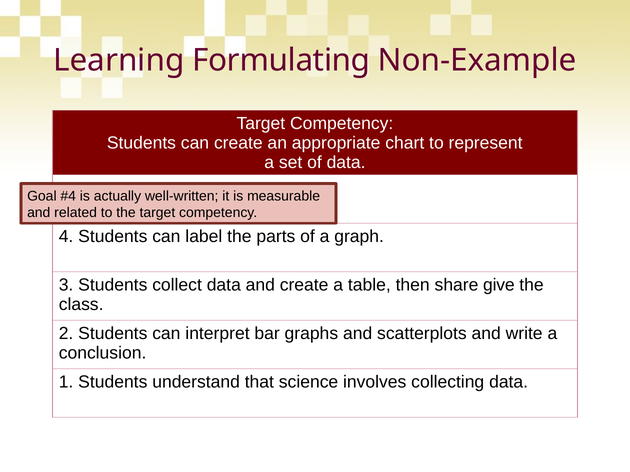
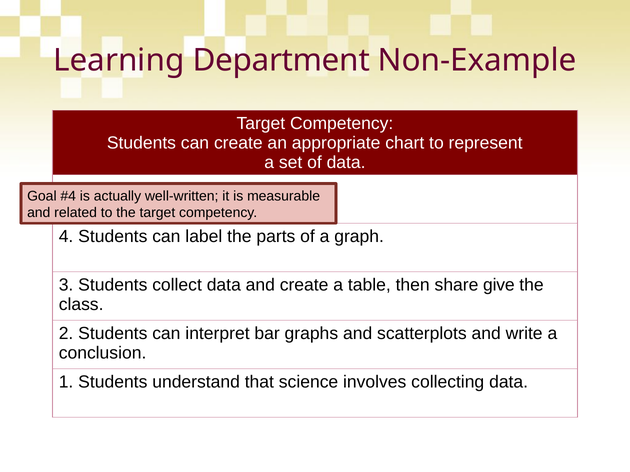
Formulating: Formulating -> Department (281, 60)
